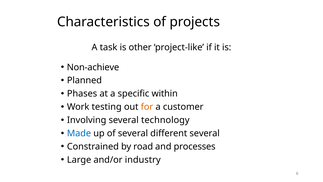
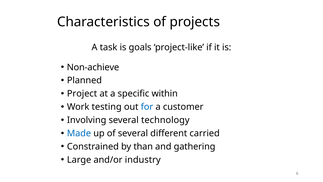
other: other -> goals (140, 47)
Phases: Phases -> Project (82, 94)
for colour: orange -> blue (147, 107)
different several: several -> carried (205, 133)
road: road -> than (143, 146)
processes: processes -> gathering (195, 146)
